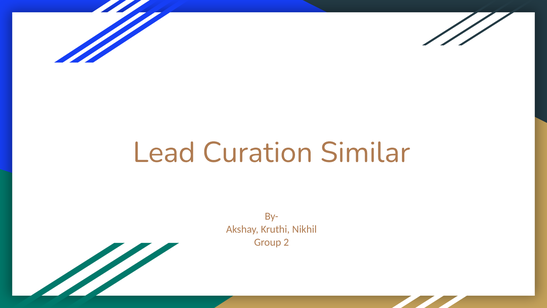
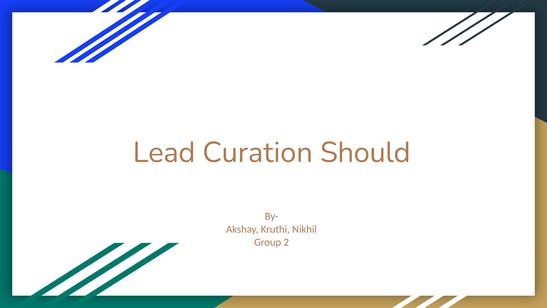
Similar: Similar -> Should (365, 152)
